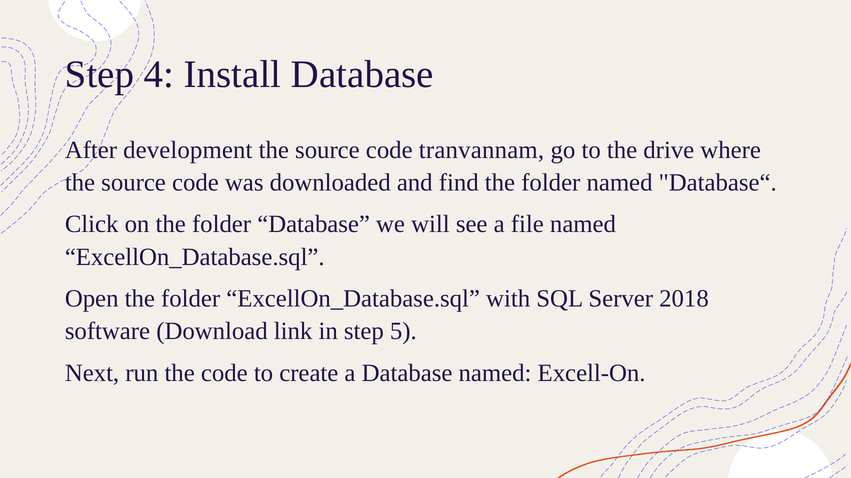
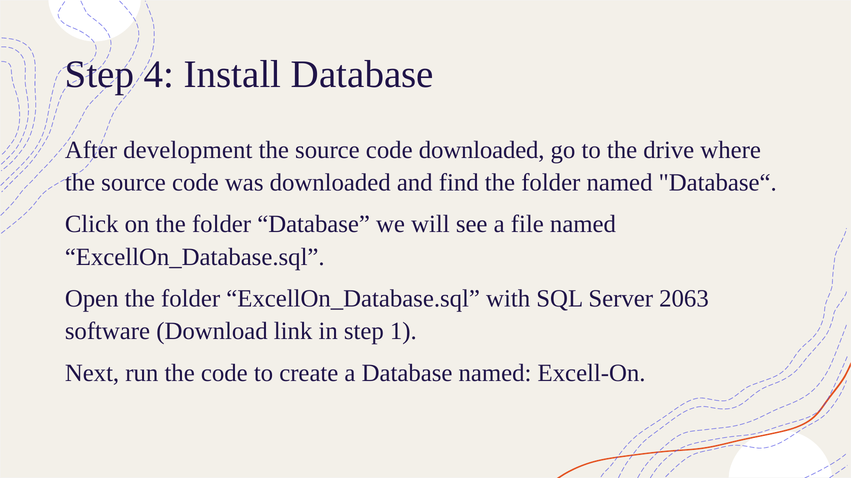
code tranvannam: tranvannam -> downloaded (482, 150)
2018: 2018 -> 2063 (684, 299)
5: 5 -> 1 (403, 332)
